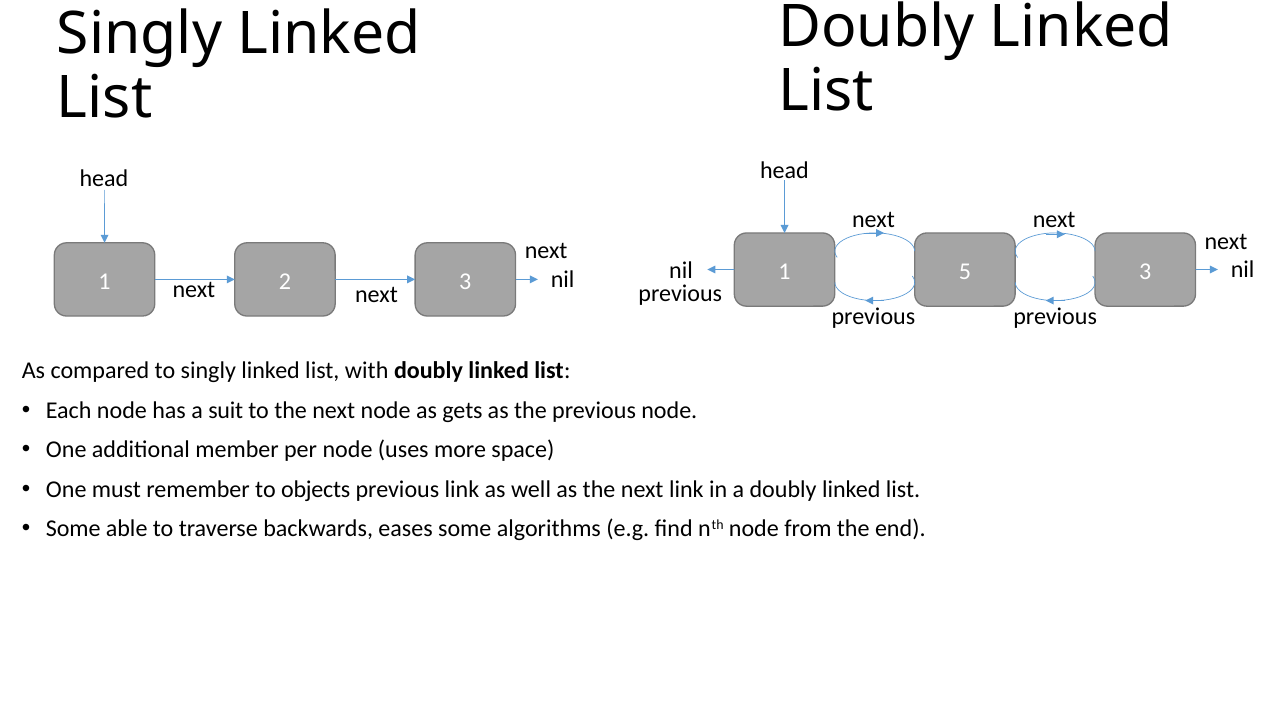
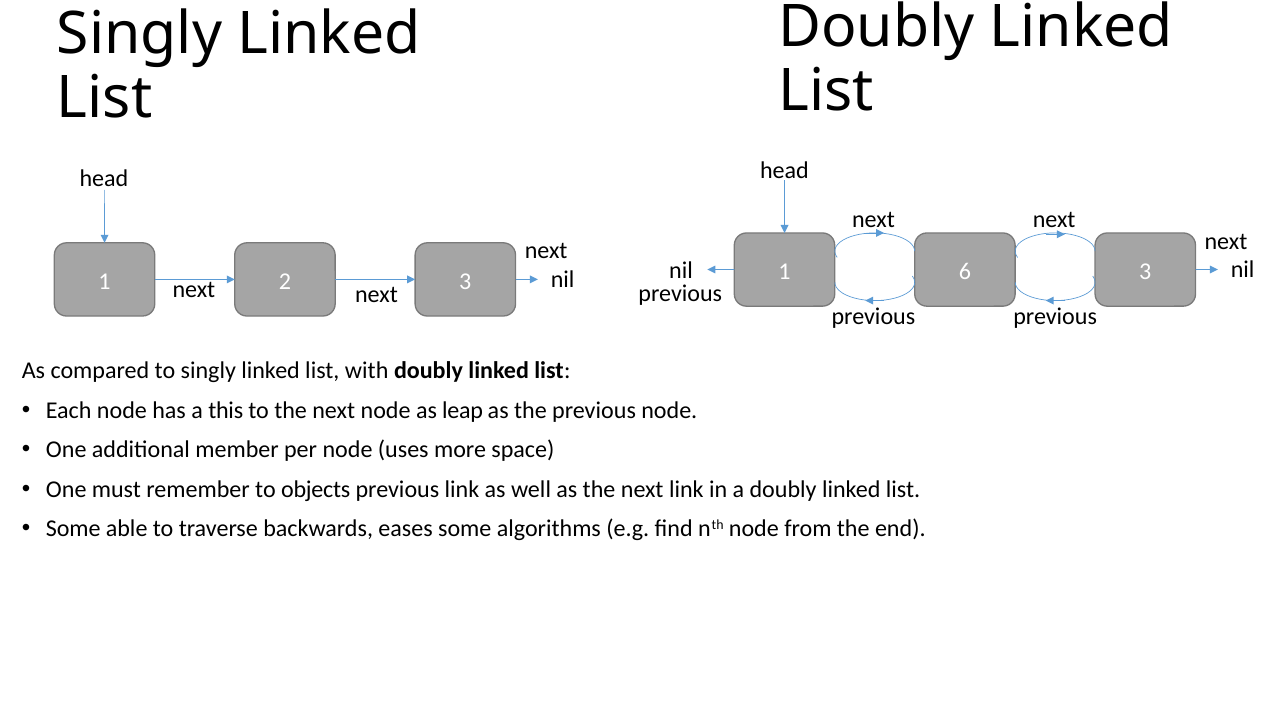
5: 5 -> 6 (965, 271)
suit: suit -> this (226, 411)
gets: gets -> leap (462, 411)
